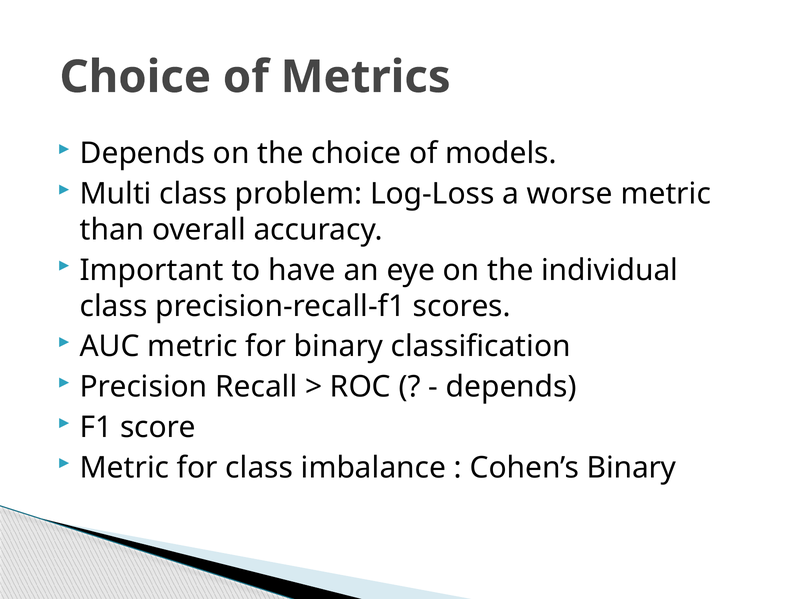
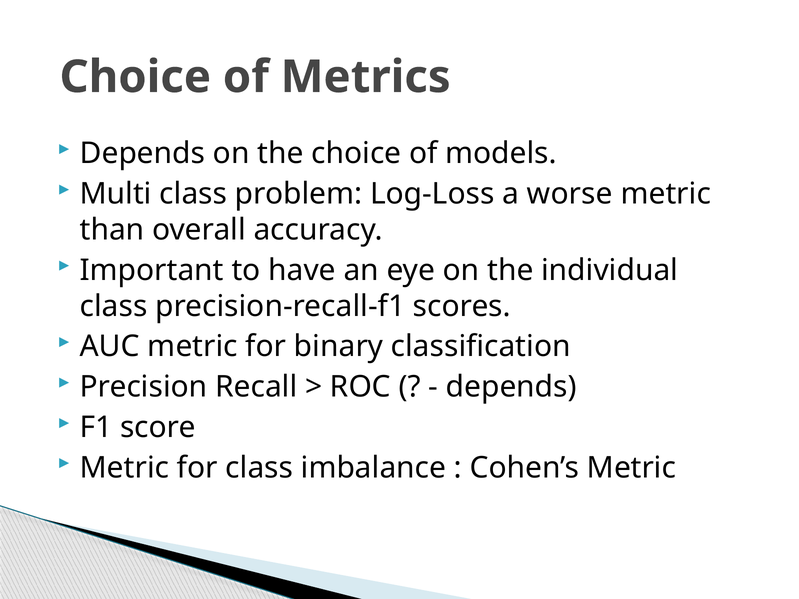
Cohen’s Binary: Binary -> Metric (631, 468)
